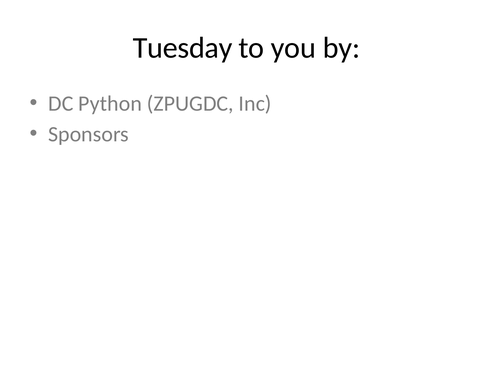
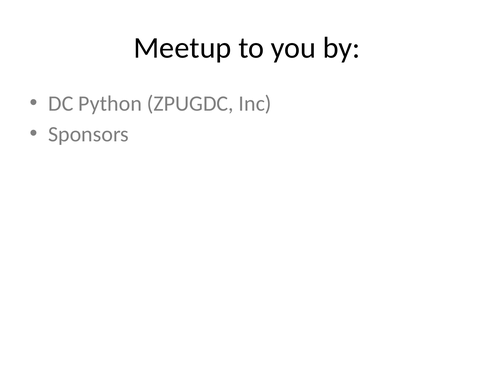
Tuesday: Tuesday -> Meetup (182, 48)
